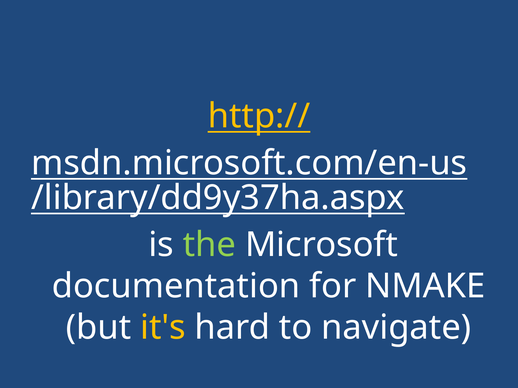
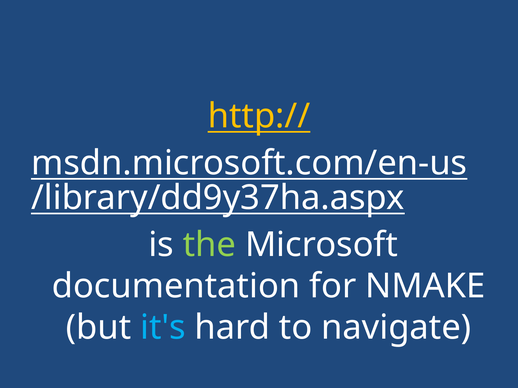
it's colour: yellow -> light blue (163, 328)
